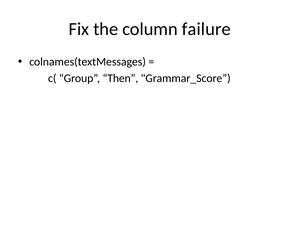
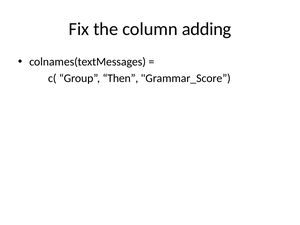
failure: failure -> adding (207, 29)
